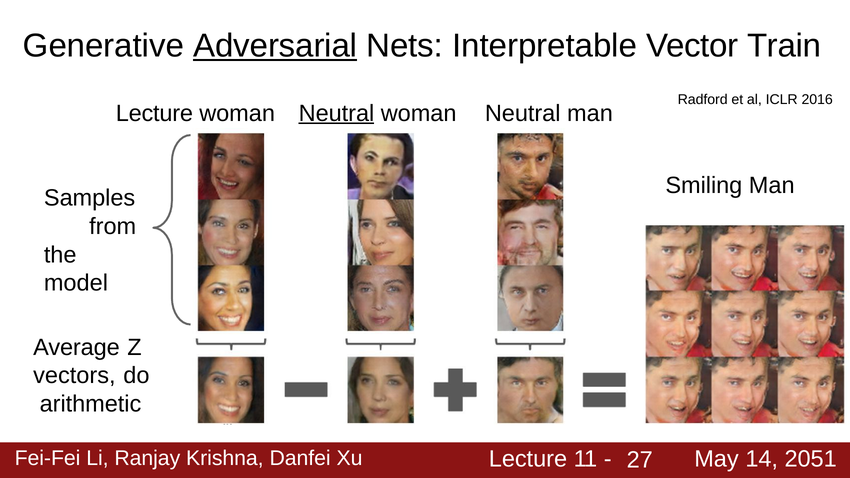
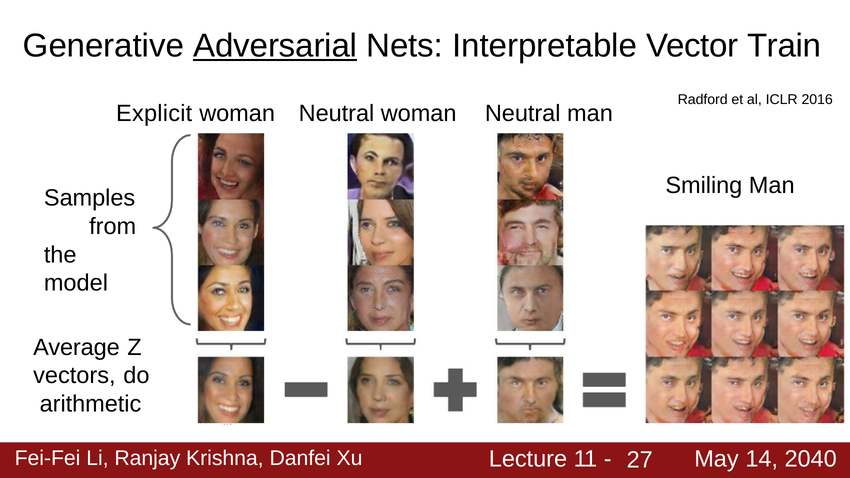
Lecture: Lecture -> Explicit (154, 113)
Neutral underline: present -> none (336, 113)
2051: 2051 -> 2040 (811, 459)
